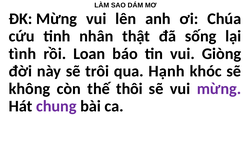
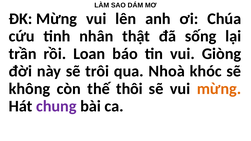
tình: tình -> trần (23, 54)
Hạnh: Hạnh -> Nhoà (167, 71)
mừng colour: purple -> orange (219, 89)
